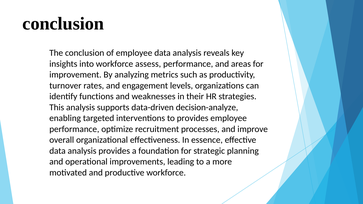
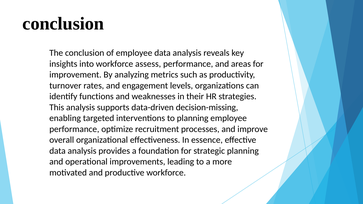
decision-analyze: decision-analyze -> decision-missing (207, 107)
to provides: provides -> planning (193, 118)
